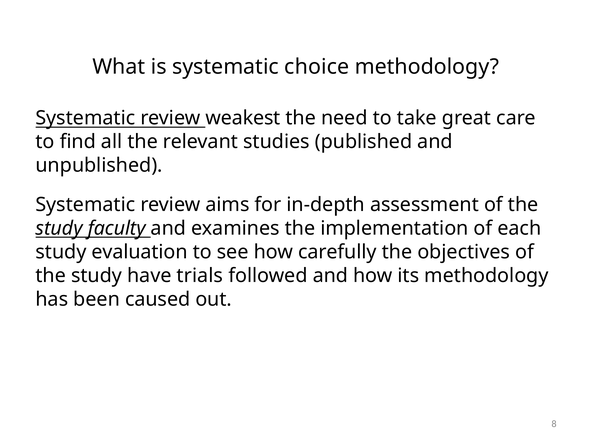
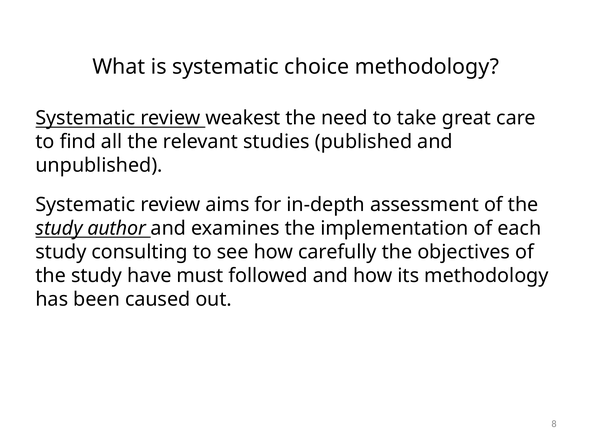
faculty: faculty -> author (117, 228)
evaluation: evaluation -> consulting (140, 252)
trials: trials -> must (200, 276)
